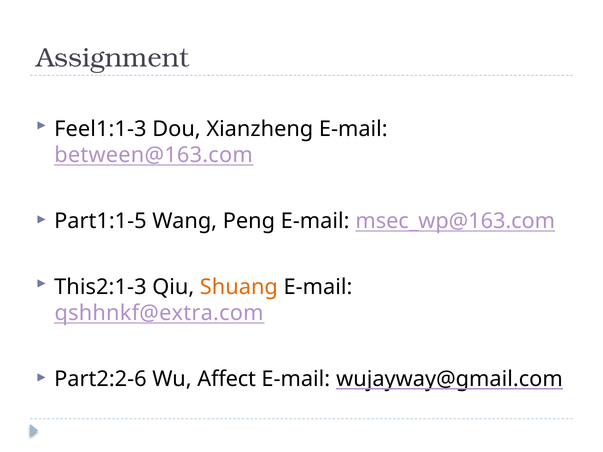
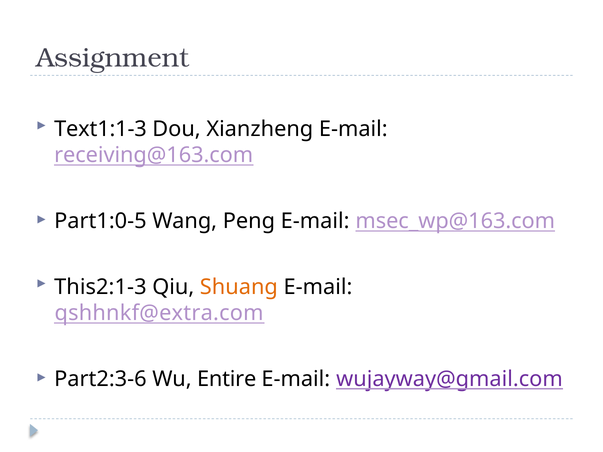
Feel1:1-3: Feel1:1-3 -> Text1:1-3 (100, 129)
between@163.com: between@163.com -> receiving@163.com (154, 155)
Part1:1-5: Part1:1-5 -> Part1:0-5 (100, 221)
Part2:2-6: Part2:2-6 -> Part2:3-6 (100, 379)
Affect: Affect -> Entire (227, 379)
wujayway@gmail.com colour: black -> purple (449, 379)
